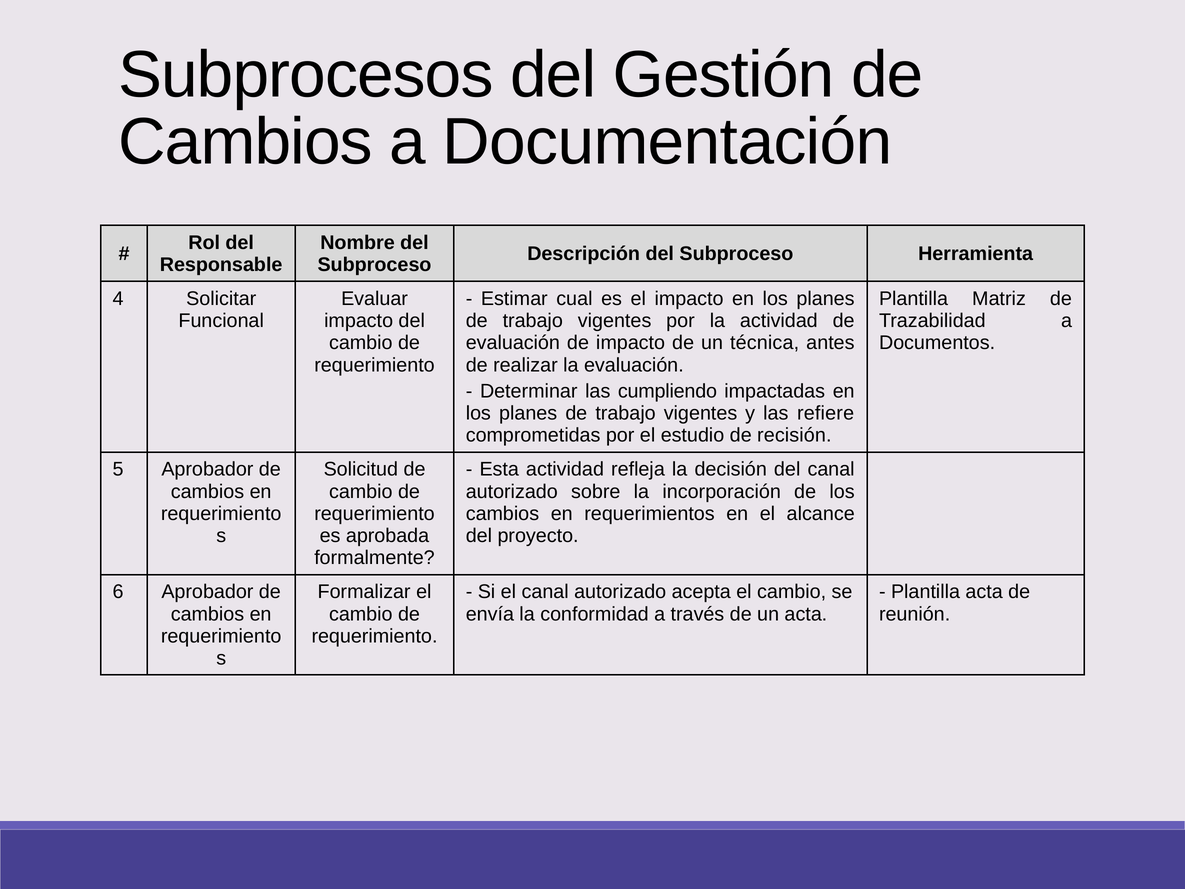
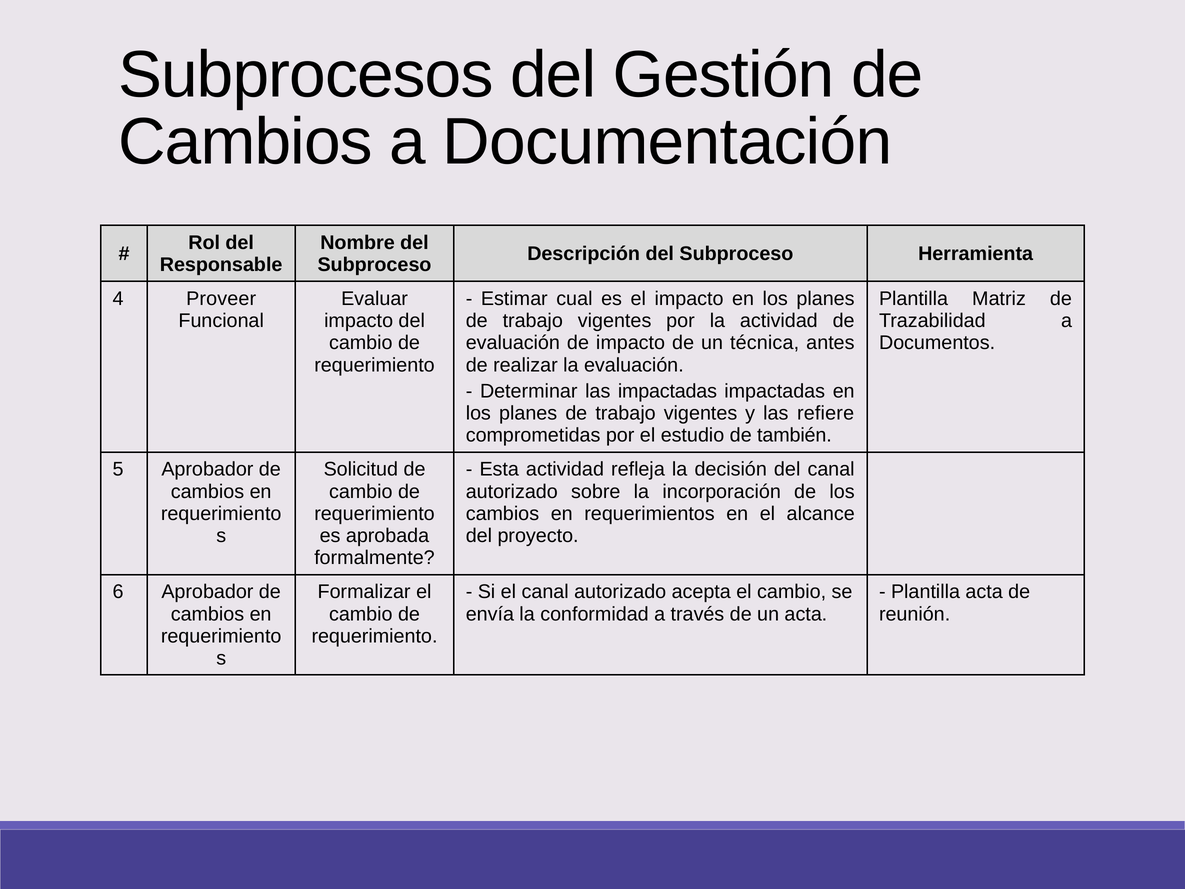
Solicitar: Solicitar -> Proveer (221, 299)
las cumpliendo: cumpliendo -> impactadas (667, 391)
recisión: recisión -> también (794, 435)
